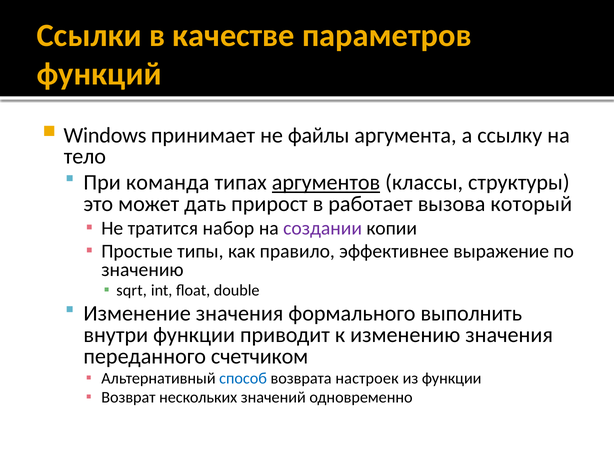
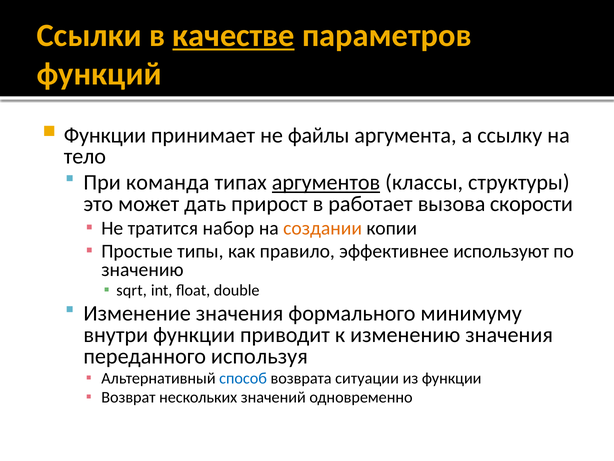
качестве underline: none -> present (234, 35)
Windows: Windows -> Функции (105, 135)
который: который -> скорости (531, 204)
создании colour: purple -> orange (323, 228)
выражение: выражение -> используют (501, 251)
выполнить: выполнить -> минимуму (471, 313)
счетчиком: счетчиком -> используя (259, 356)
настроек: настроек -> ситуации (367, 378)
